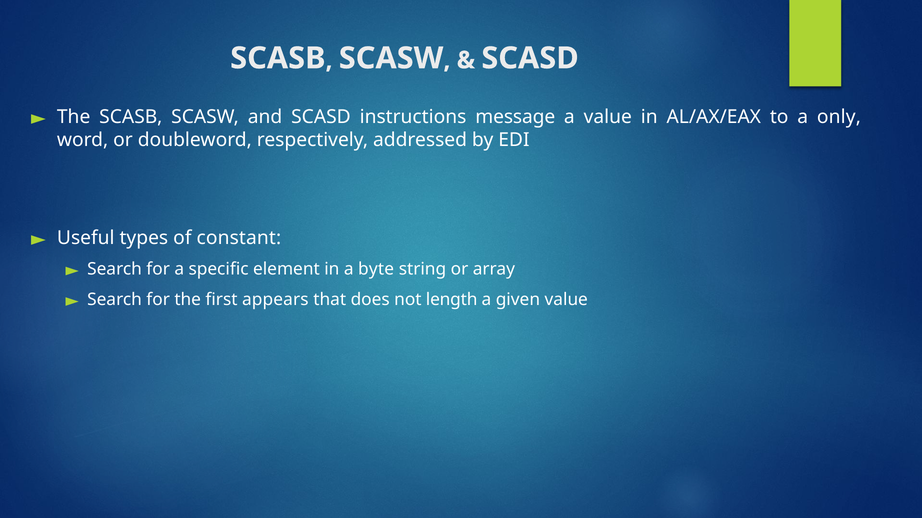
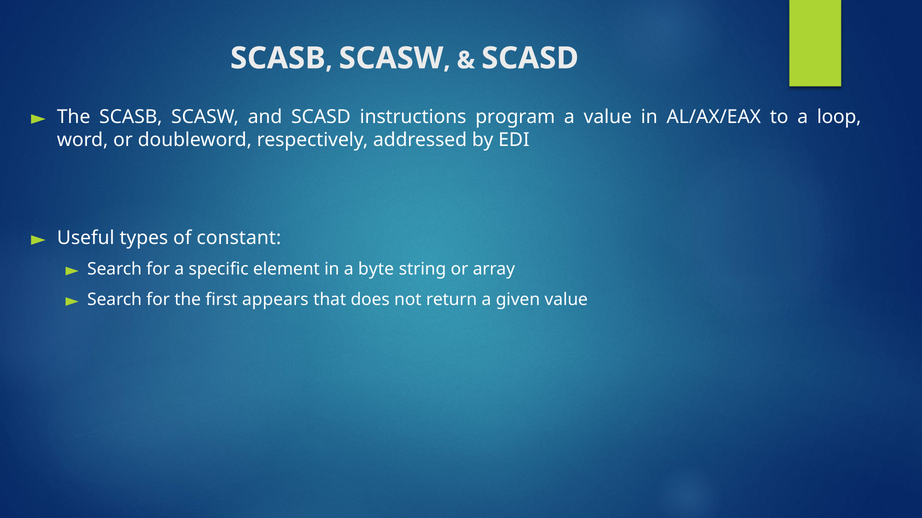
message: message -> program (515, 117)
only: only -> loop (839, 117)
length: length -> return (452, 300)
